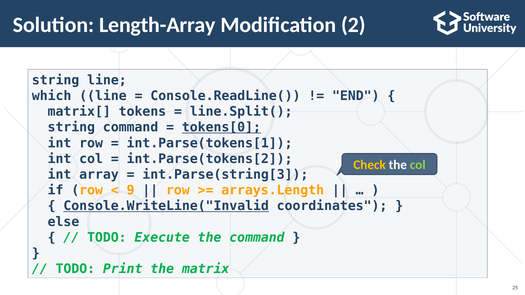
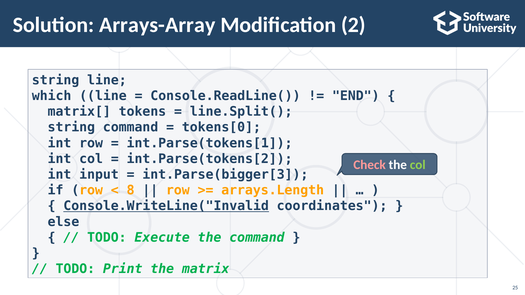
Length-Array: Length-Array -> Arrays-Array (157, 25)
tokens[0 underline: present -> none (221, 127)
Check colour: yellow -> pink (370, 165)
array: array -> input (99, 175)
int.Parse(string[3: int.Parse(string[3 -> int.Parse(bigger[3 (225, 175)
9: 9 -> 8 (131, 190)
